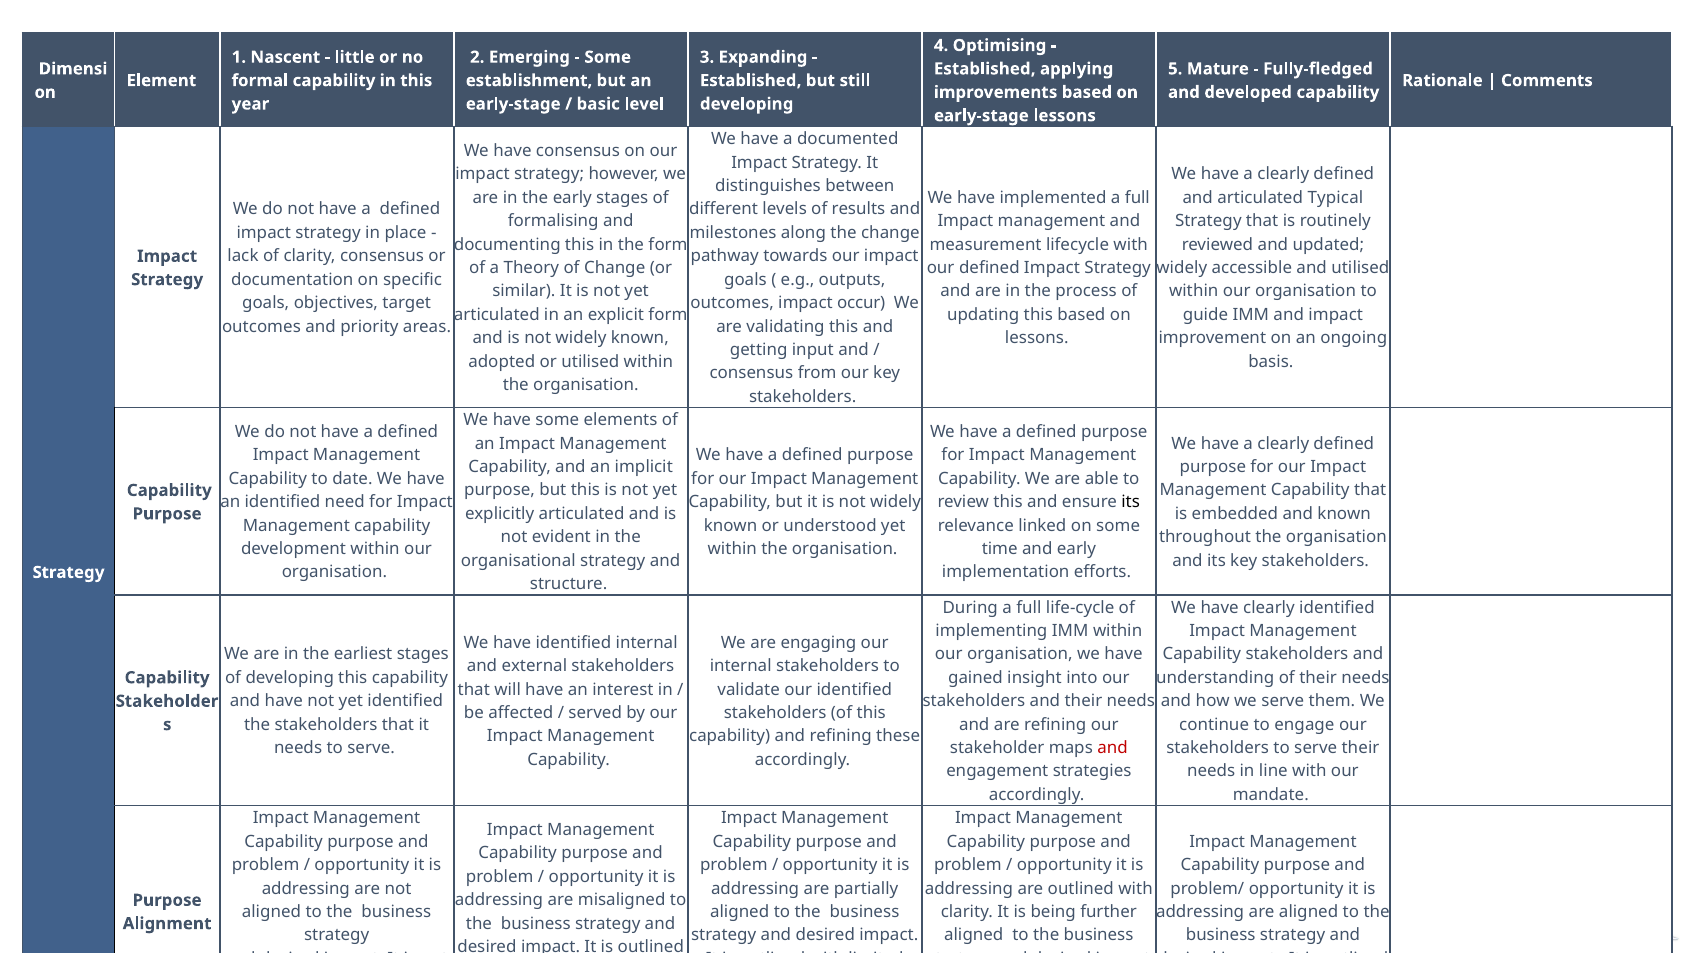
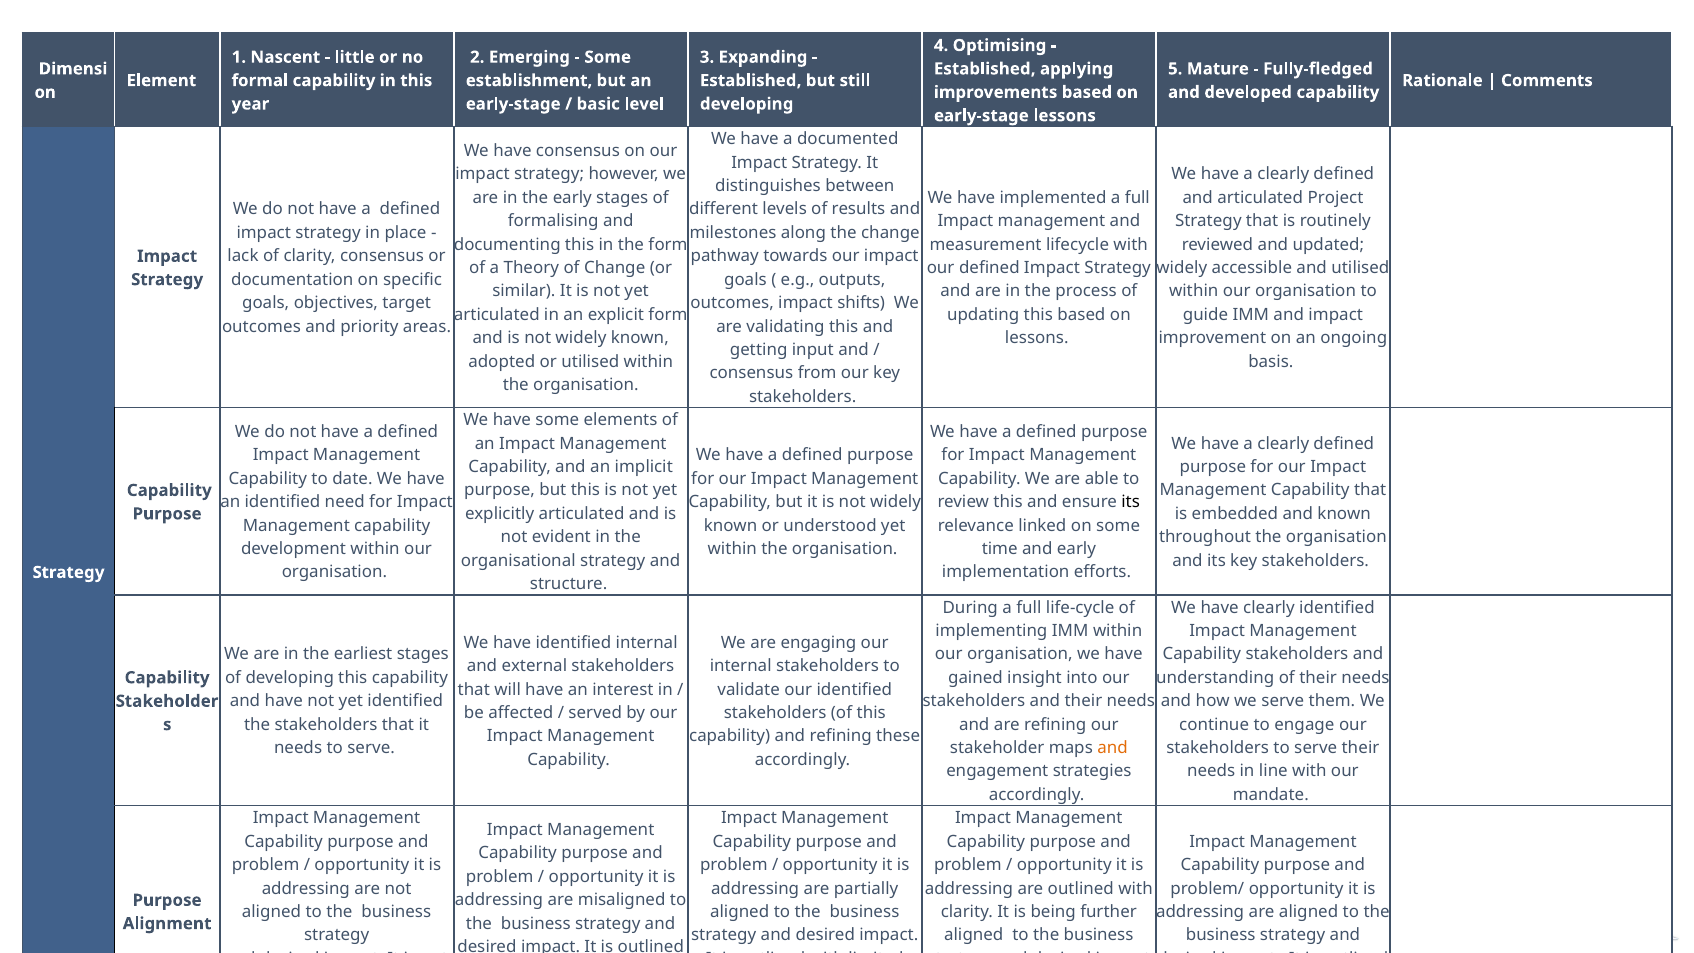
Typical: Typical -> Project (1335, 198)
occur: occur -> shifts (861, 303)
and colour: red -> orange (1113, 748)
